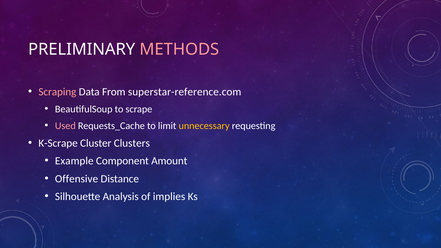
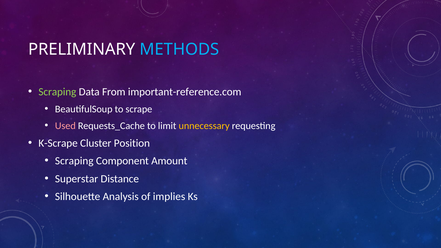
METHODS colour: pink -> light blue (179, 50)
Scraping colour: pink -> light green (57, 92)
superstar-reference.com: superstar-reference.com -> important-reference.com (185, 92)
Clusters: Clusters -> Position (132, 143)
Example: Example -> Scraping (74, 161)
Offensive: Offensive -> Superstar (77, 179)
